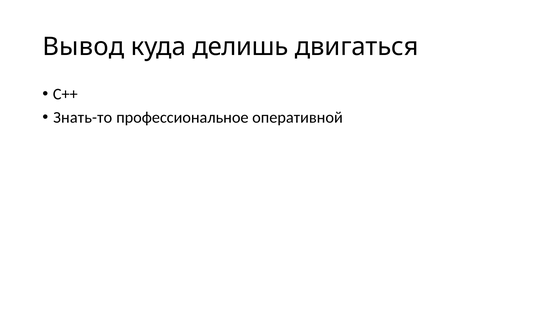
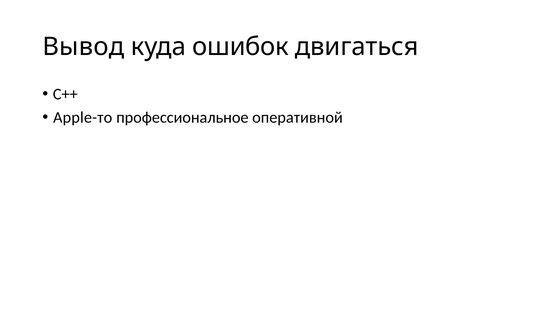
делишь: делишь -> ошибок (240, 47)
Знать-то: Знать-то -> Apple-то (83, 118)
